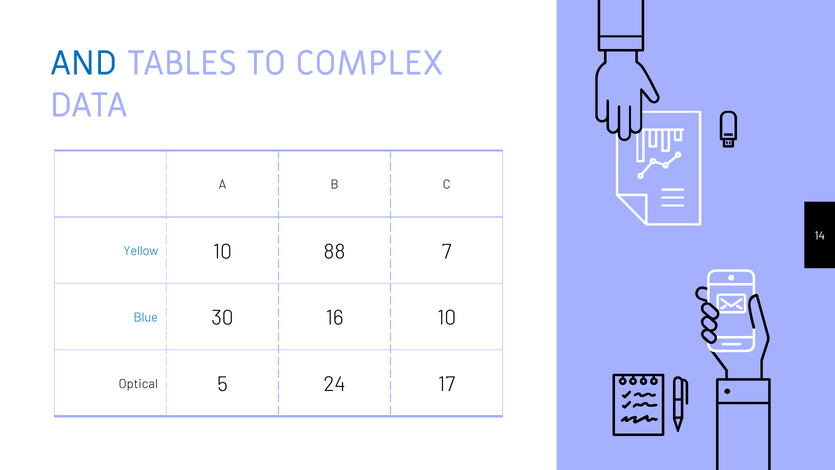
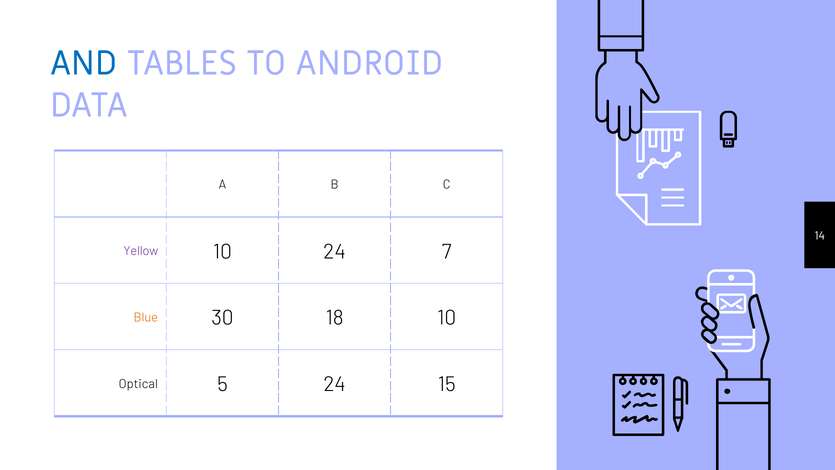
COMPLEX: COMPLEX -> ANDROID (370, 63)
Yellow colour: blue -> purple (141, 251)
10 88: 88 -> 24 (334, 251)
Blue colour: blue -> orange (146, 317)
16: 16 -> 18 (335, 318)
17: 17 -> 15 (447, 384)
